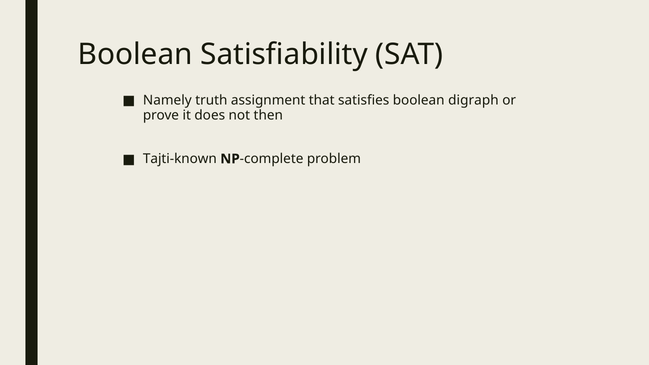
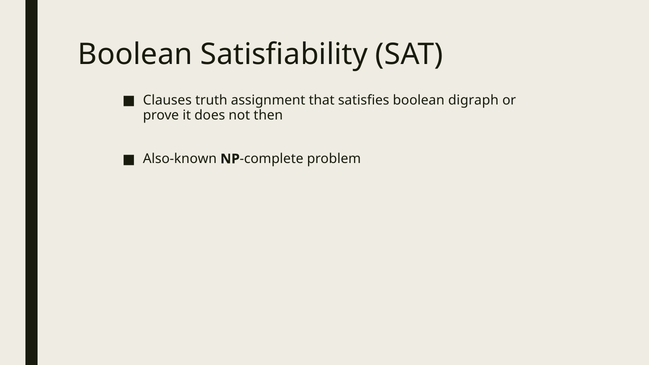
Namely: Namely -> Clauses (167, 100)
Tajti-known: Tajti-known -> Also-known (180, 159)
